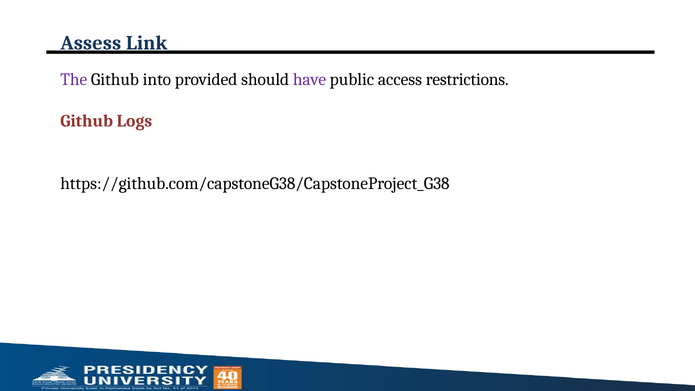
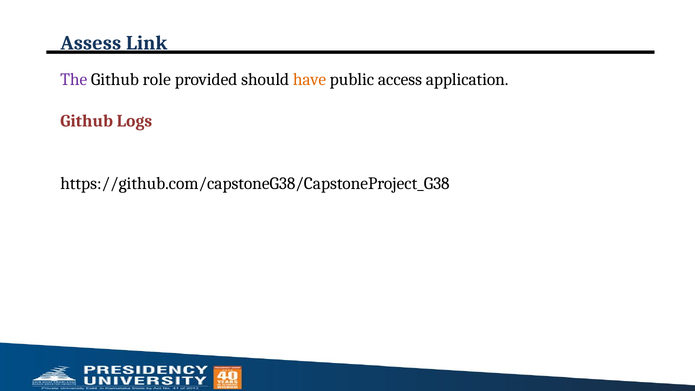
into: into -> role (157, 79)
have colour: purple -> orange (310, 79)
restrictions: restrictions -> application (467, 79)
